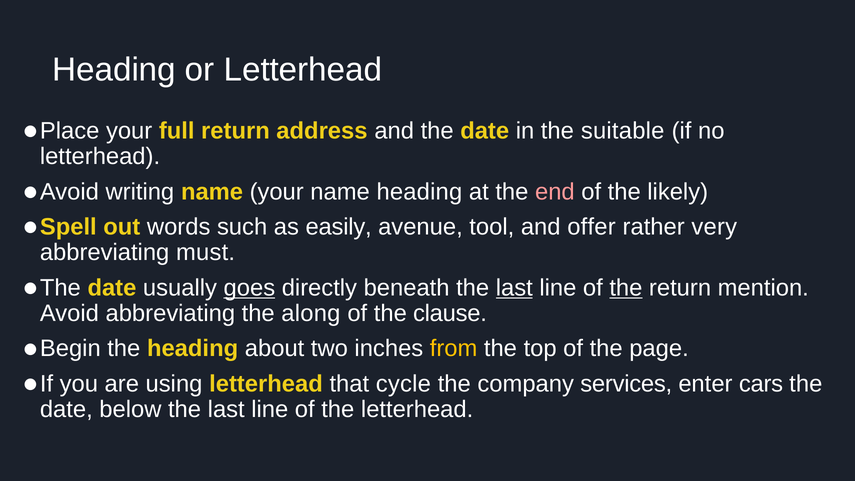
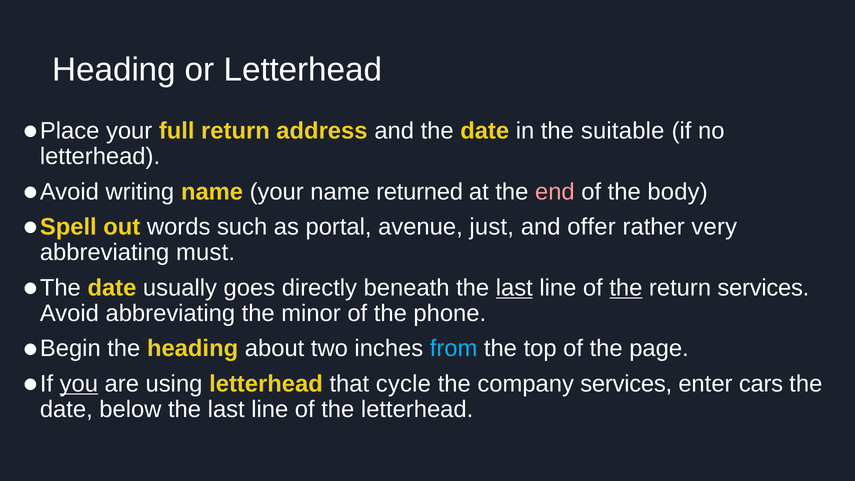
name heading: heading -> returned (420, 192)
likely: likely -> body (678, 192)
easily: easily -> portal (339, 227)
tool: tool -> just (492, 227)
goes underline: present -> none (249, 288)
return mention: mention -> services (763, 288)
along: along -> minor (311, 313)
clause: clause -> phone (450, 313)
from colour: yellow -> light blue (454, 349)
you underline: none -> present (79, 384)
